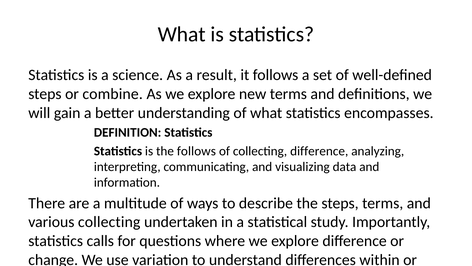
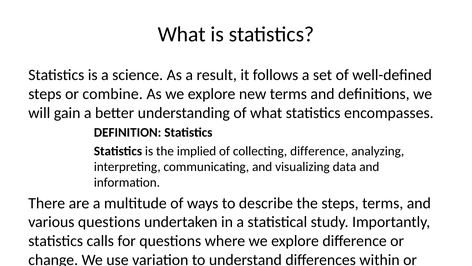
the follows: follows -> implied (197, 151)
various collecting: collecting -> questions (109, 222)
